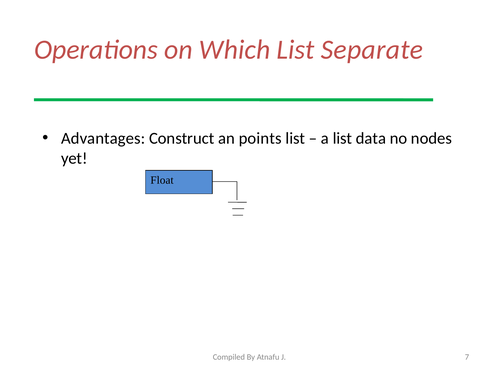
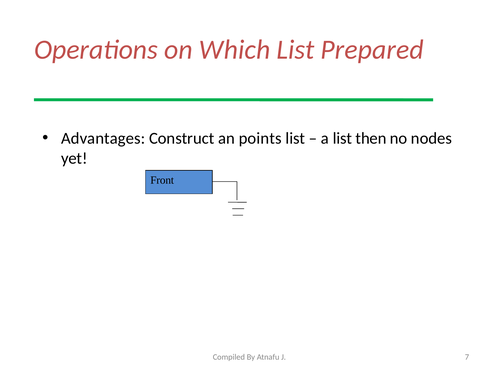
Separate: Separate -> Prepared (372, 50)
data: data -> then (371, 138)
Float: Float -> Front (162, 180)
